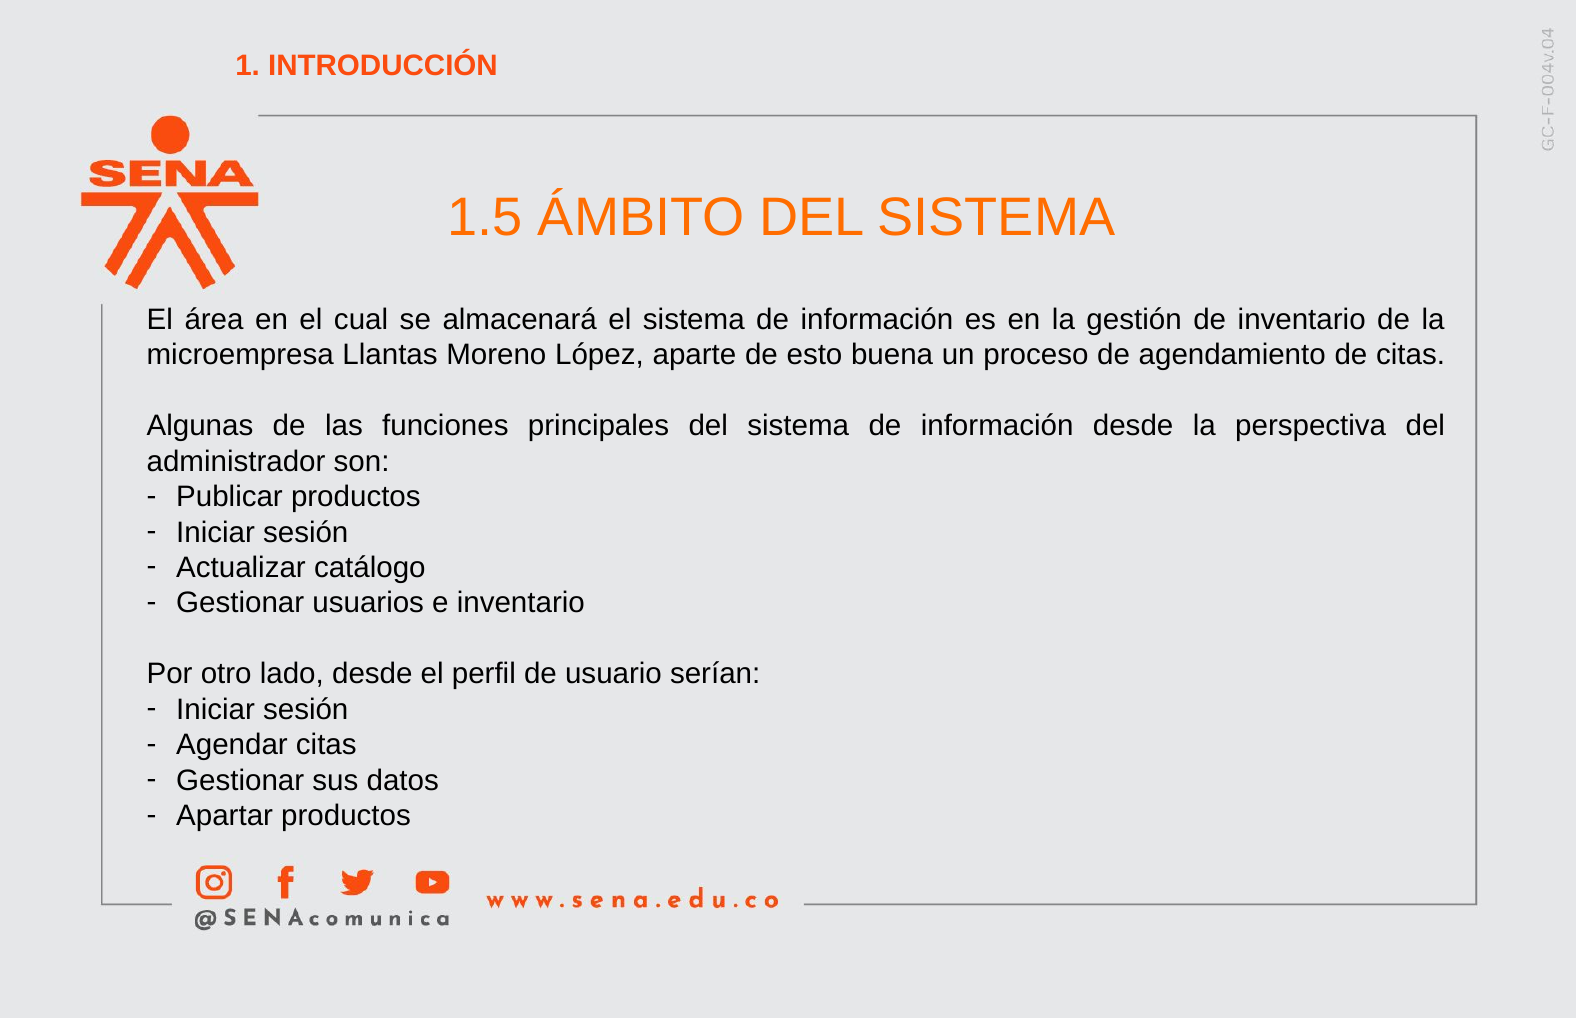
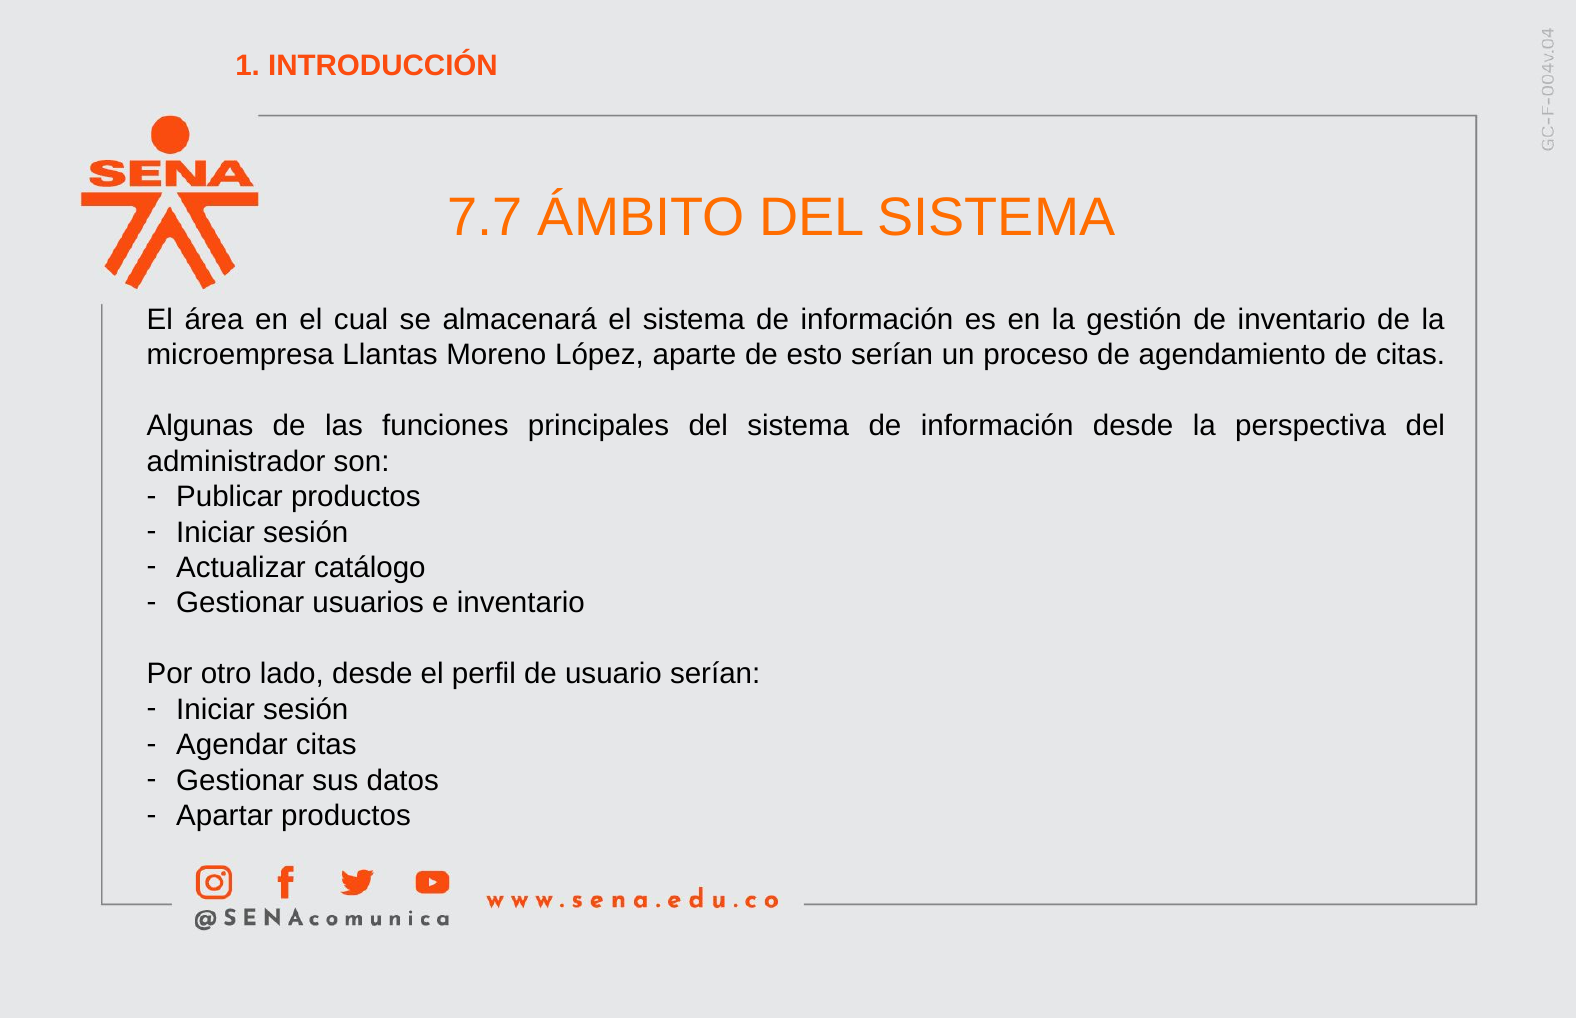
1.5: 1.5 -> 7.7 (485, 217)
esto buena: buena -> serían (892, 355)
